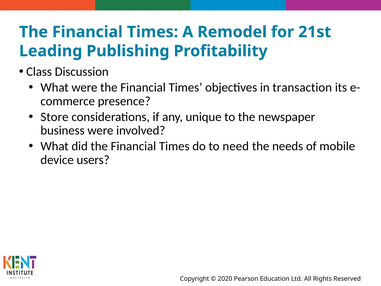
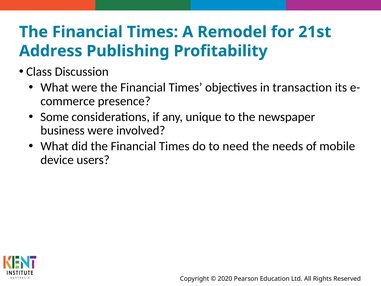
Leading: Leading -> Address (51, 51)
Store: Store -> Some (55, 117)
